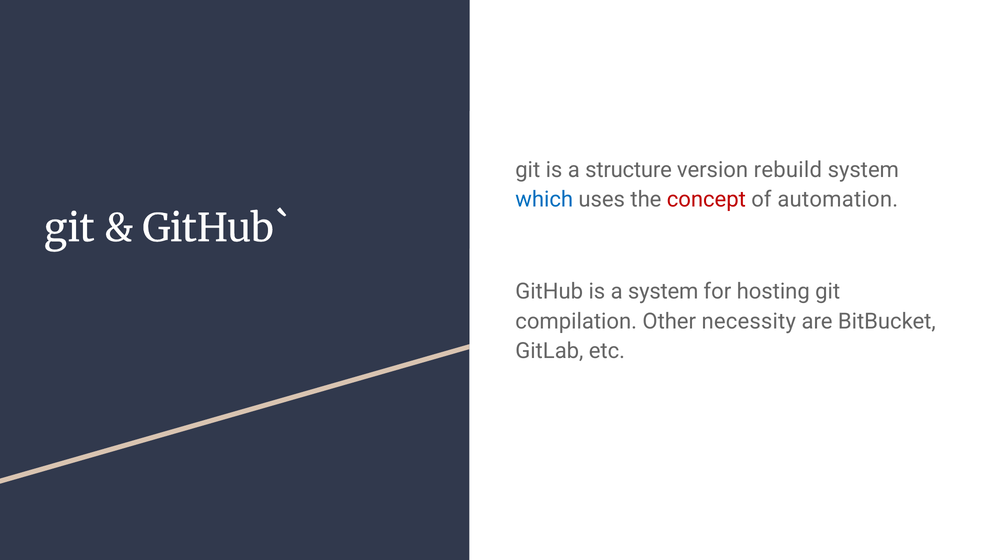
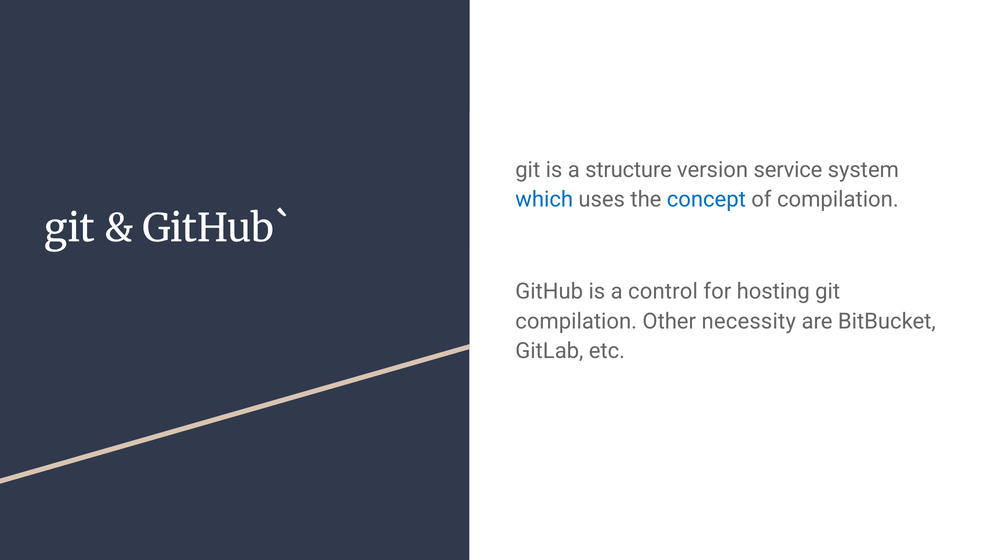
rebuild: rebuild -> service (788, 170)
concept colour: red -> blue (706, 199)
of automation: automation -> compilation (838, 199)
a system: system -> control (663, 292)
